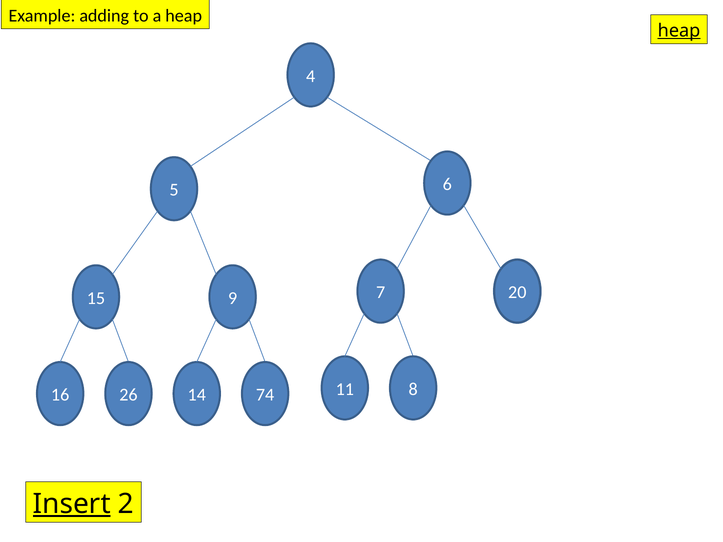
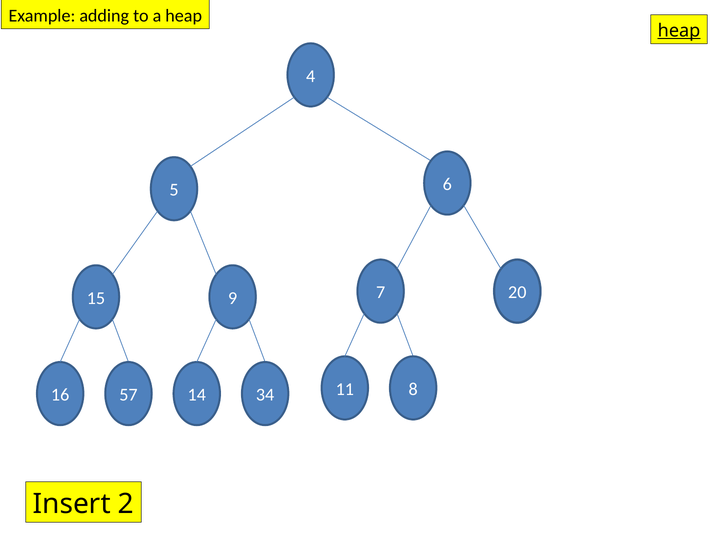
26: 26 -> 57 (128, 395)
74: 74 -> 34 (265, 395)
Insert underline: present -> none (72, 504)
